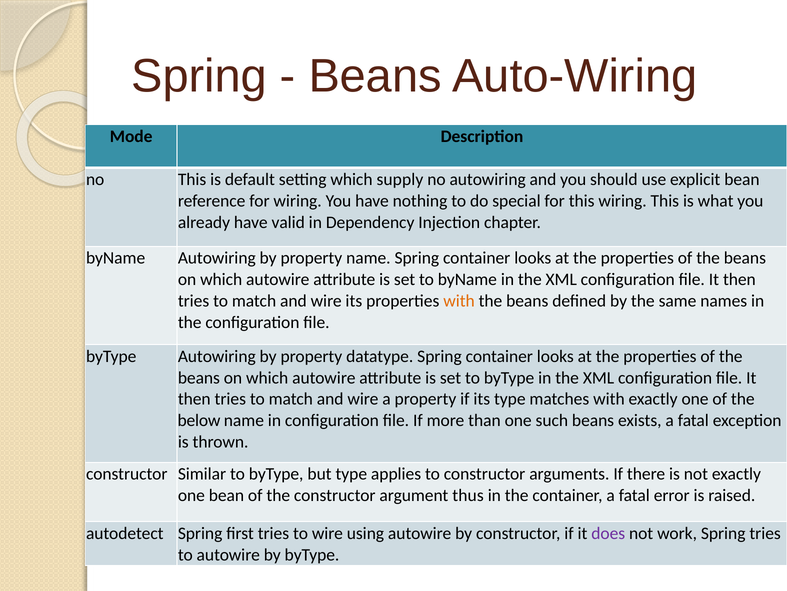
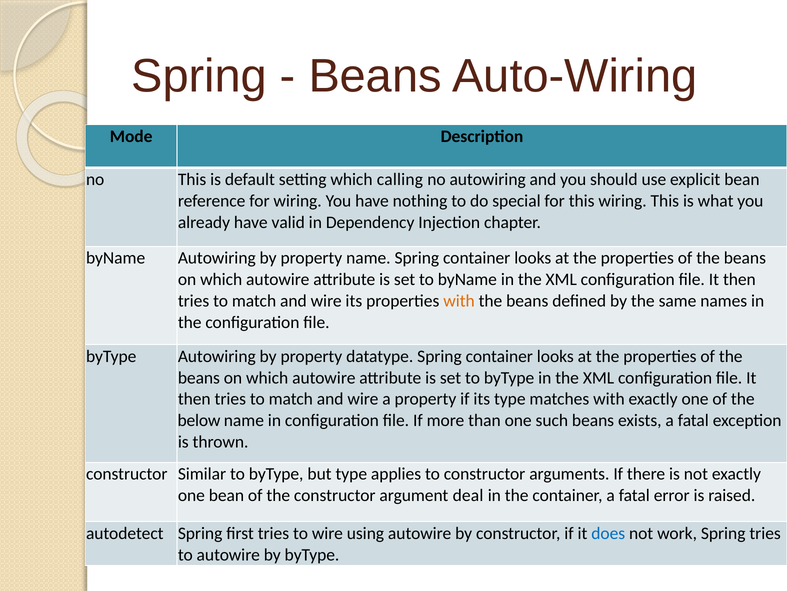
supply: supply -> calling (400, 179)
thus: thus -> deal (468, 495)
does colour: purple -> blue (608, 533)
